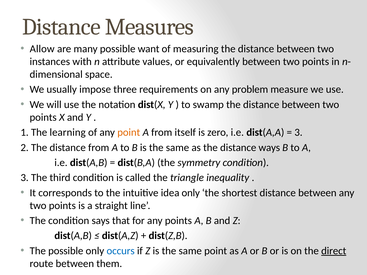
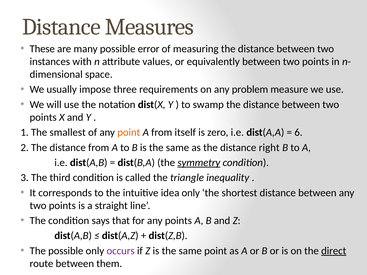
Allow: Allow -> These (42, 49)
want: want -> error (149, 49)
learning: learning -> smallest (68, 133)
3: 3 -> 6 (298, 133)
ways: ways -> right (269, 148)
symmetry underline: none -> present (199, 163)
occurs colour: blue -> purple (121, 251)
